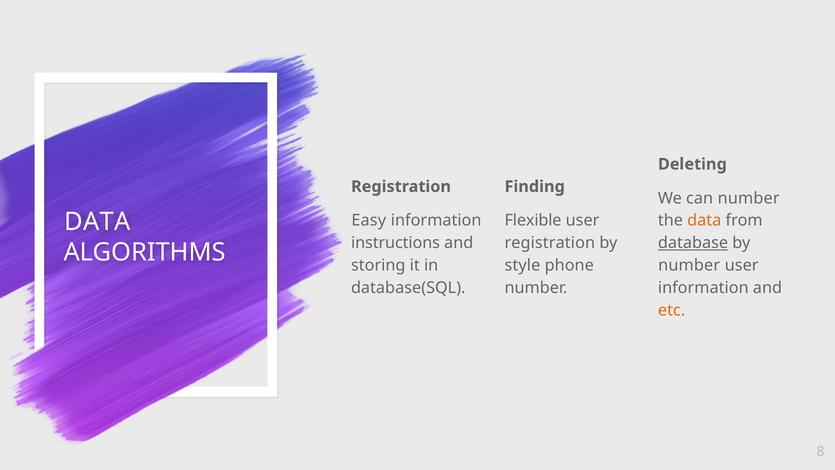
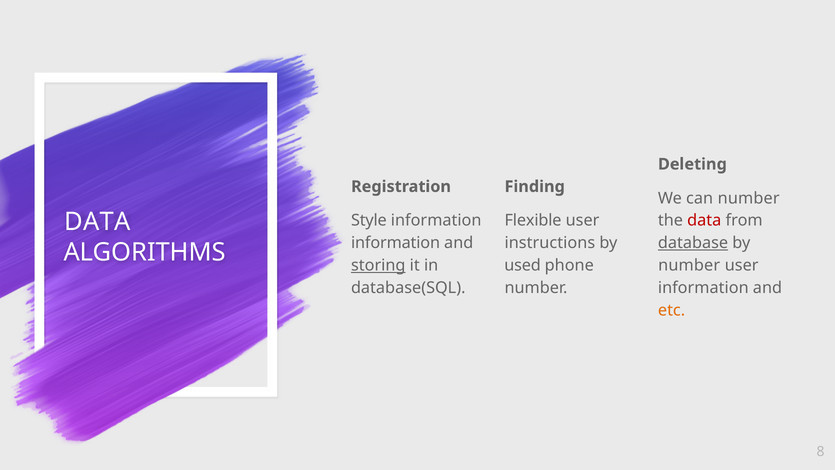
Easy: Easy -> Style (369, 220)
data colour: orange -> red (704, 220)
instructions: instructions -> information (396, 243)
registration: registration -> instructions (550, 243)
storing underline: none -> present (378, 265)
style: style -> used (523, 265)
